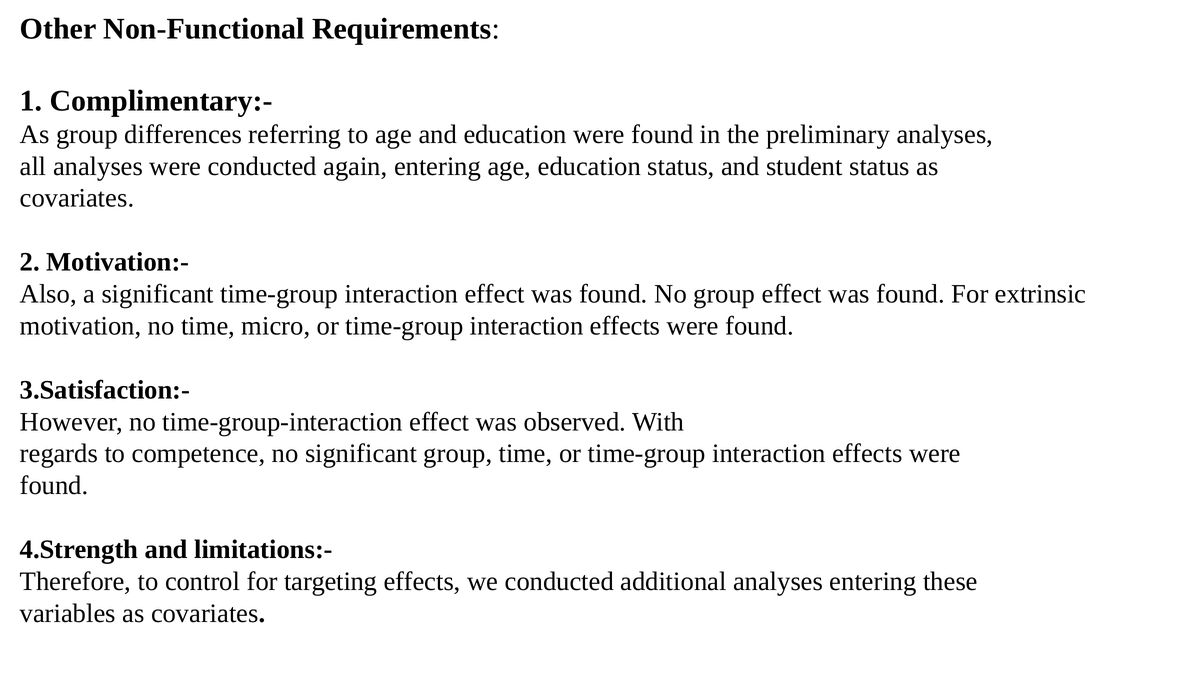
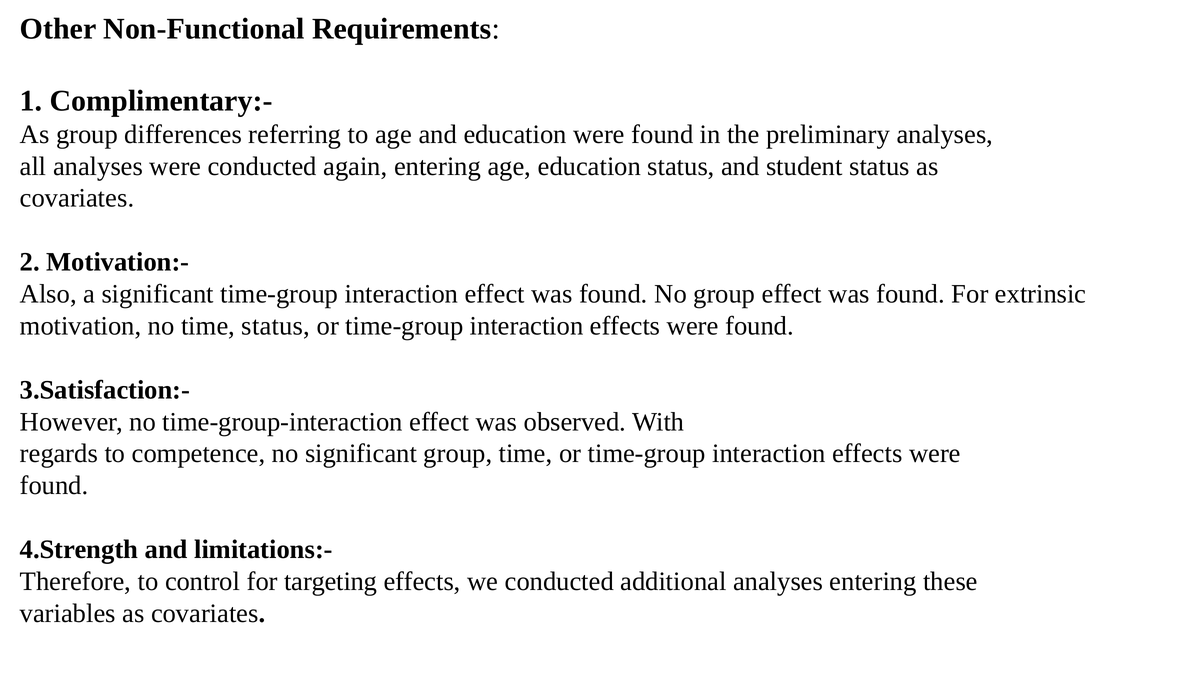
time micro: micro -> status (276, 326)
